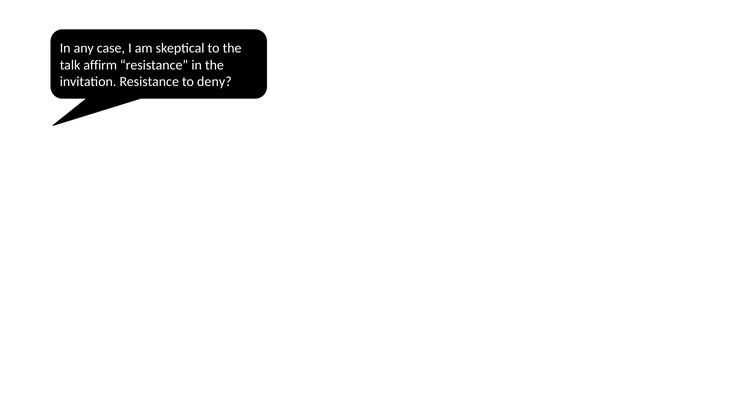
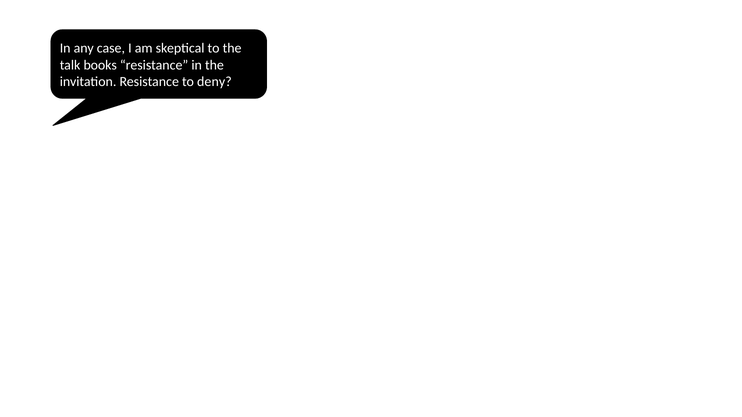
affirm: affirm -> books (100, 65)
